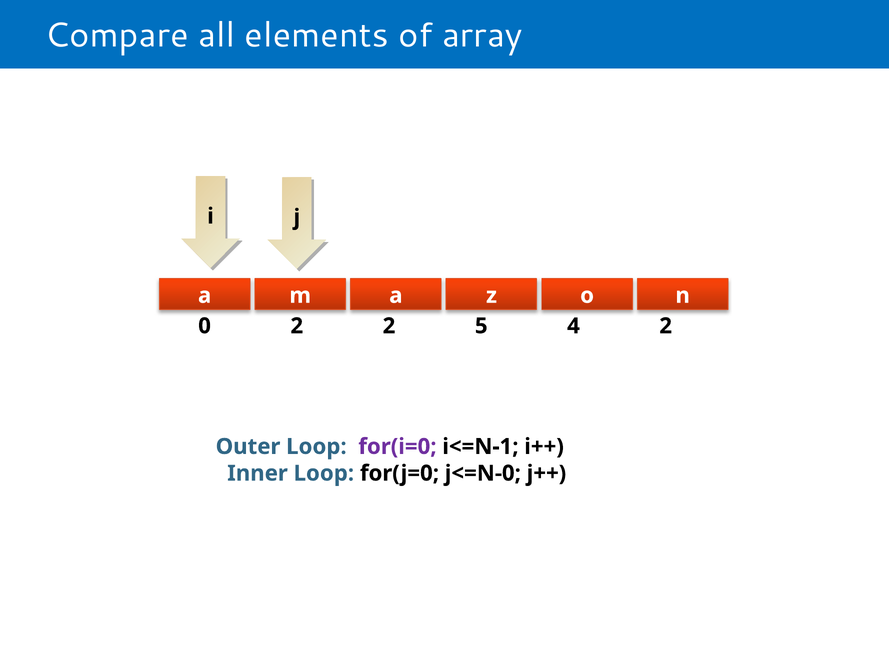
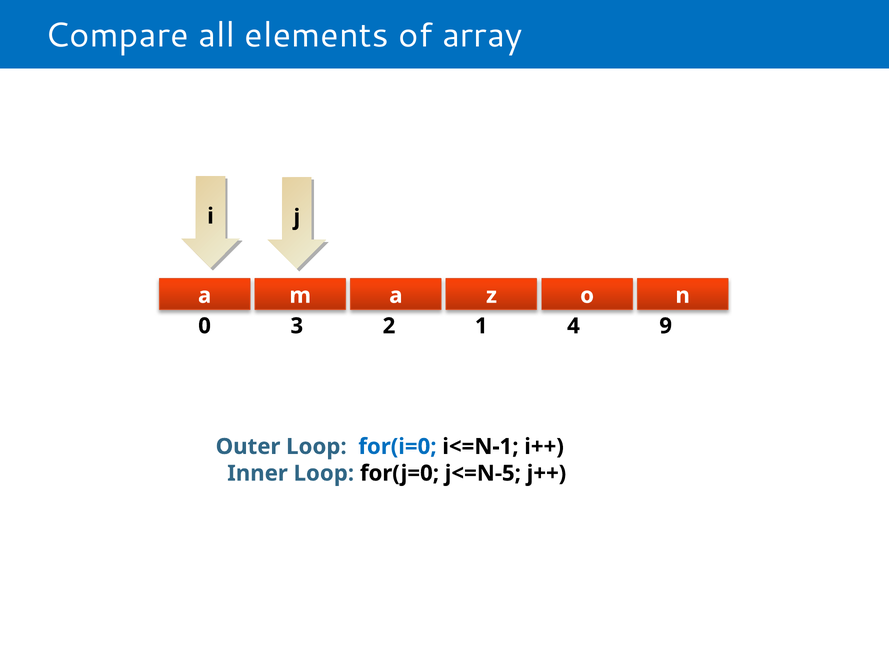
0 2: 2 -> 3 (297, 326)
5: 5 -> 1 (481, 326)
4 2: 2 -> 9 (666, 326)
for(i=0 colour: purple -> blue (397, 446)
j<=N-0: j<=N-0 -> j<=N-5 (483, 473)
